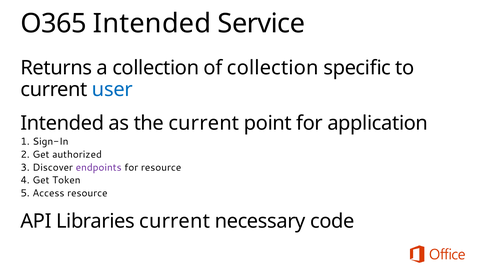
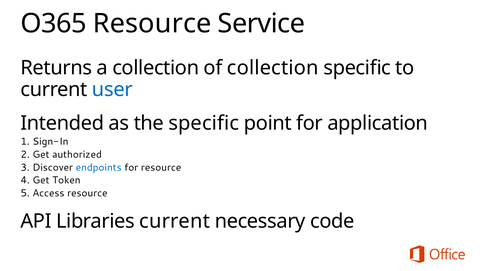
O365 Intended: Intended -> Resource (152, 24)
the current: current -> specific (204, 123)
endpoints colour: purple -> blue (99, 167)
